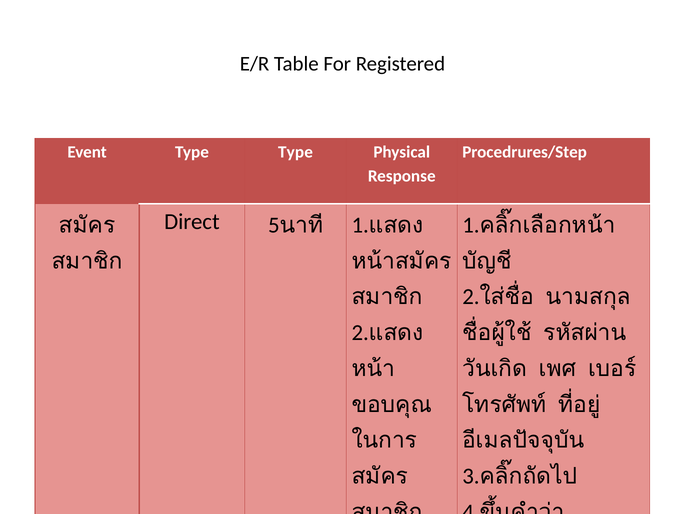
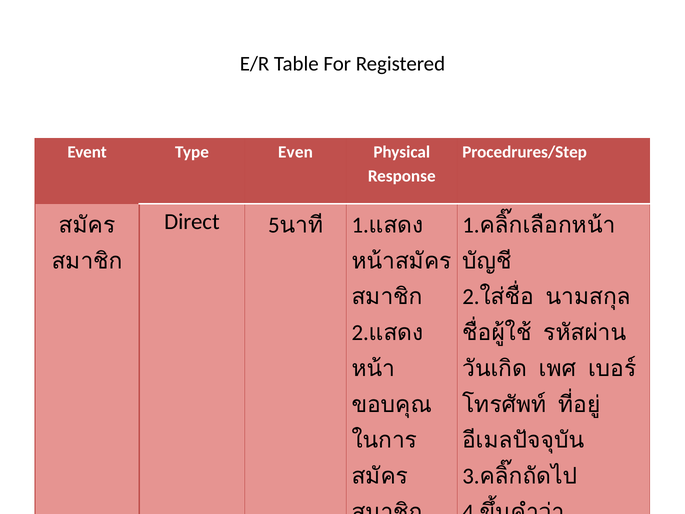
Type Type: Type -> Even (295, 152)
